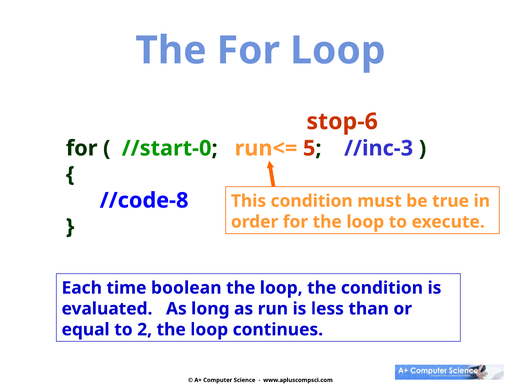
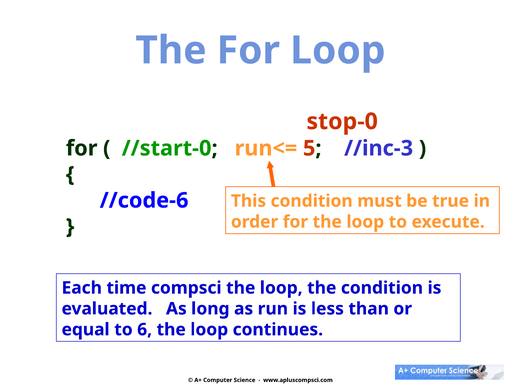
stop-6: stop-6 -> stop-0 (342, 121)
//code-8: //code-8 -> //code-6 (144, 200)
boolean: boolean -> compsci (186, 288)
2: 2 -> 6 (145, 329)
